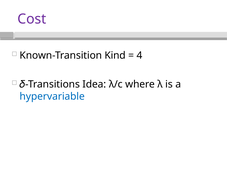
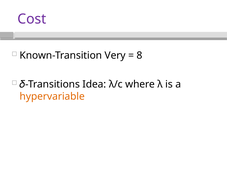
Kind: Kind -> Very (115, 55)
4: 4 -> 8 (140, 55)
hypervariable colour: blue -> orange (52, 96)
